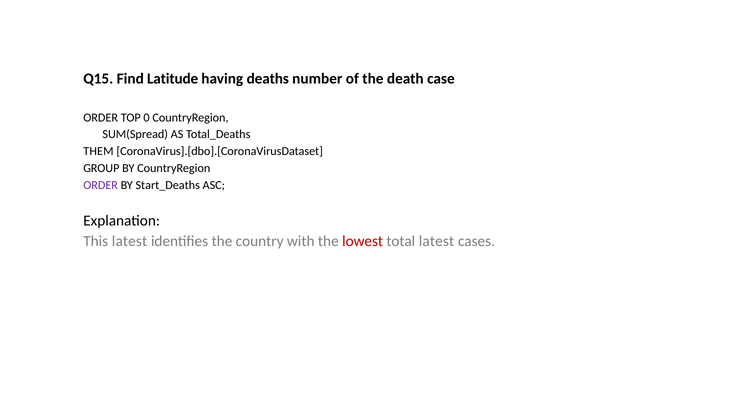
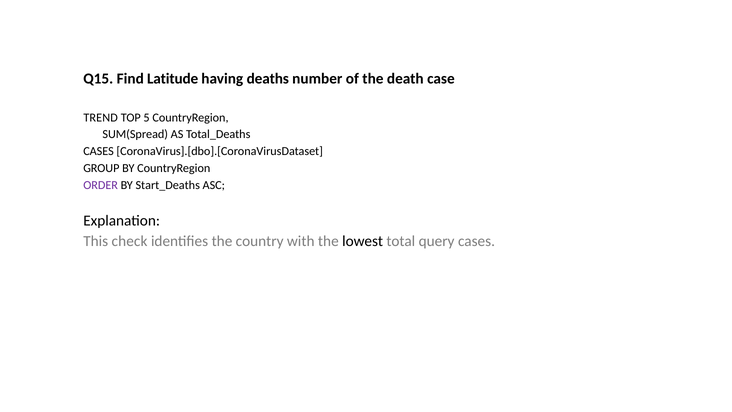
ORDER: ORDER -> TREND (101, 117)
0: 0 -> 5 (147, 117)
THEM: THEM -> CASES (99, 151)
This latest: latest -> check (130, 241)
lowest colour: red -> black (363, 241)
total latest: latest -> query (437, 241)
